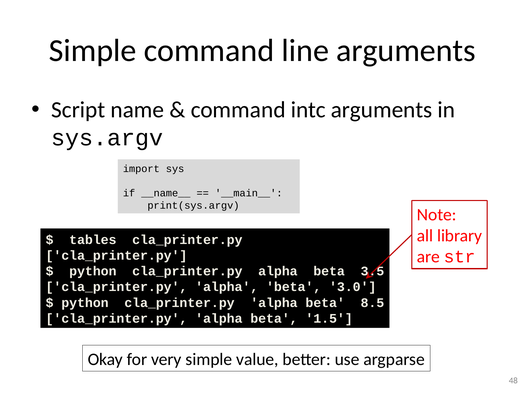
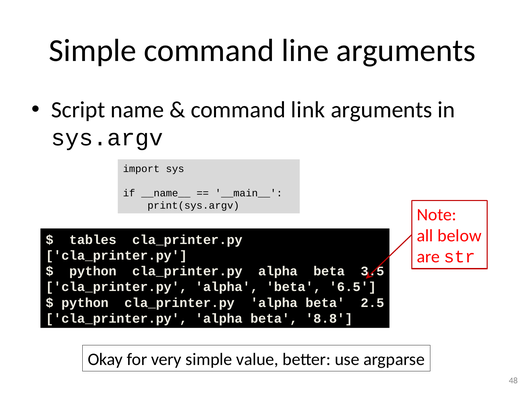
intc: intc -> link (308, 110)
library: library -> below (460, 236)
3.0: 3.0 -> 6.5 (353, 288)
8.5: 8.5 -> 2.5 (372, 303)
1.5: 1.5 -> 8.8 (329, 319)
